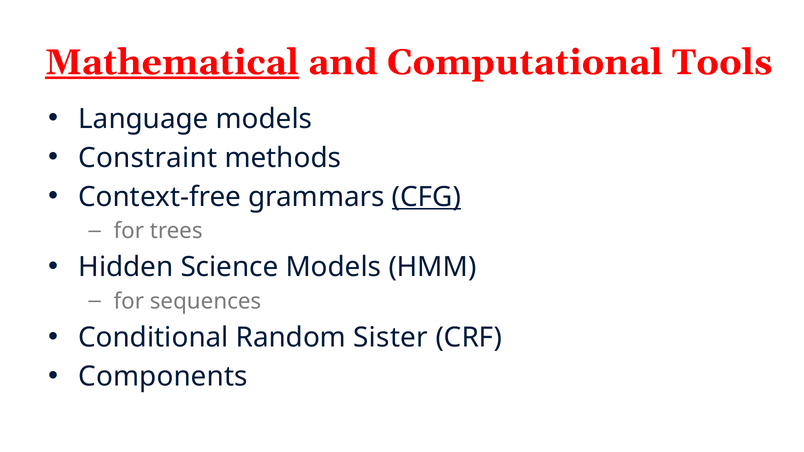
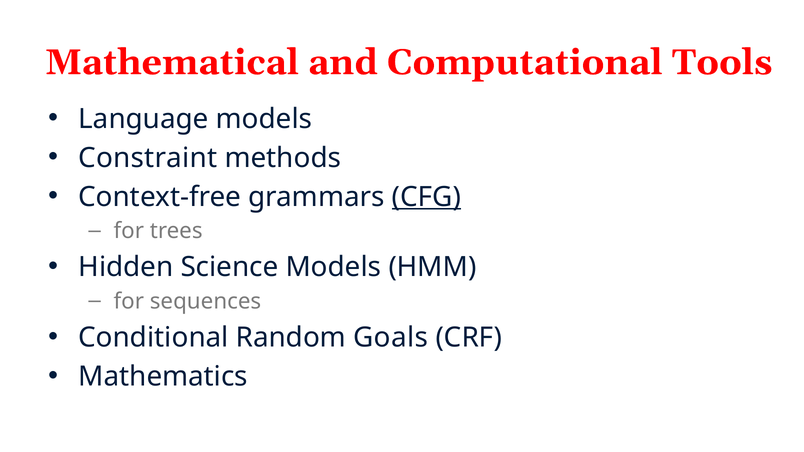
Mathematical underline: present -> none (172, 62)
Sister: Sister -> Goals (391, 338)
Components: Components -> Mathematics (163, 377)
